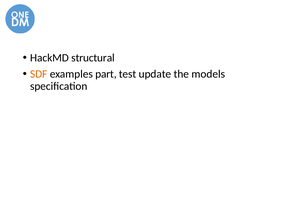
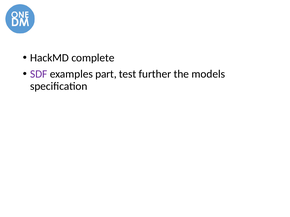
structural: structural -> complete (93, 58)
SDF colour: orange -> purple (39, 74)
update: update -> further (155, 74)
